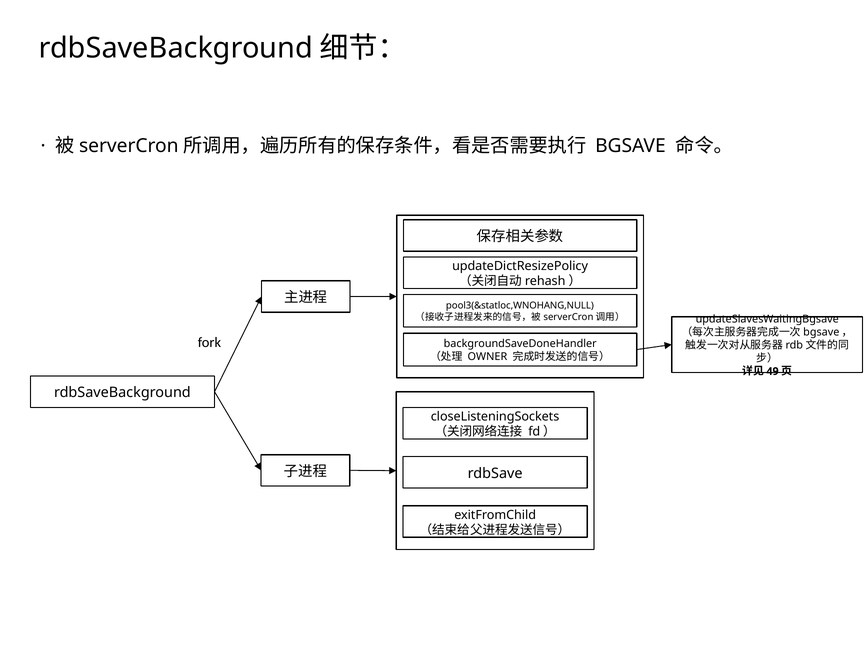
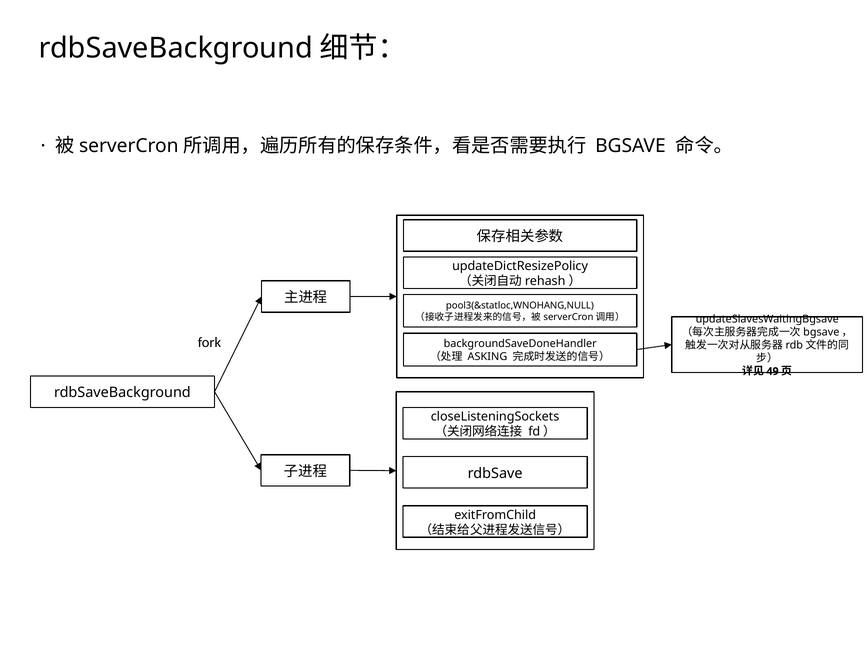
OWNER: OWNER -> ASKING (487, 357)
